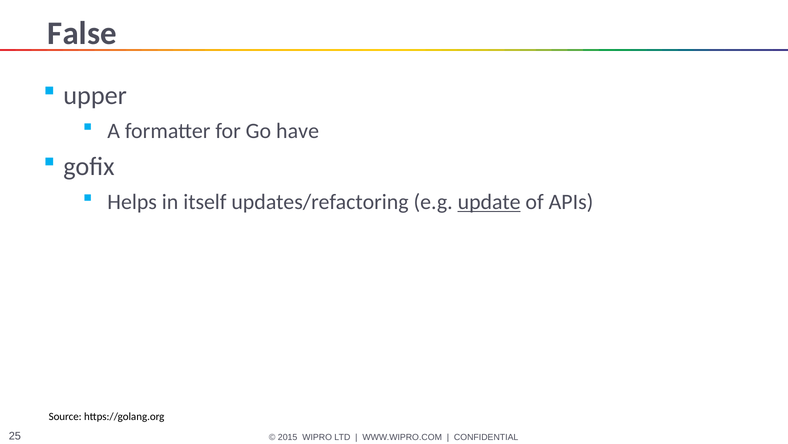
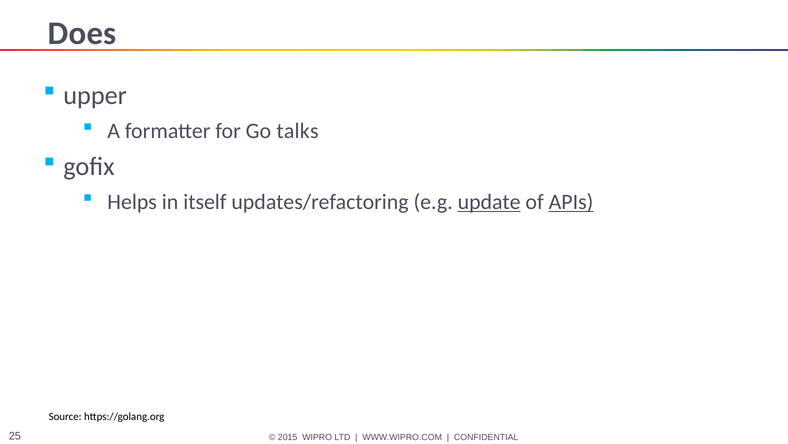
False: False -> Does (82, 33)
have: have -> talks (297, 131)
APIs underline: none -> present (571, 202)
